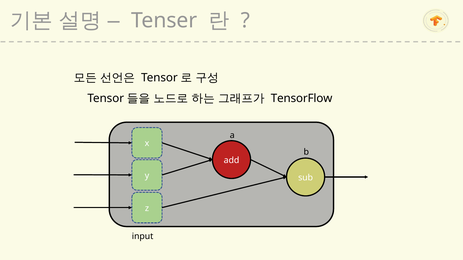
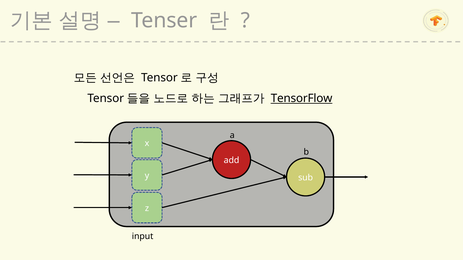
TensorFlow underline: none -> present (302, 99)
